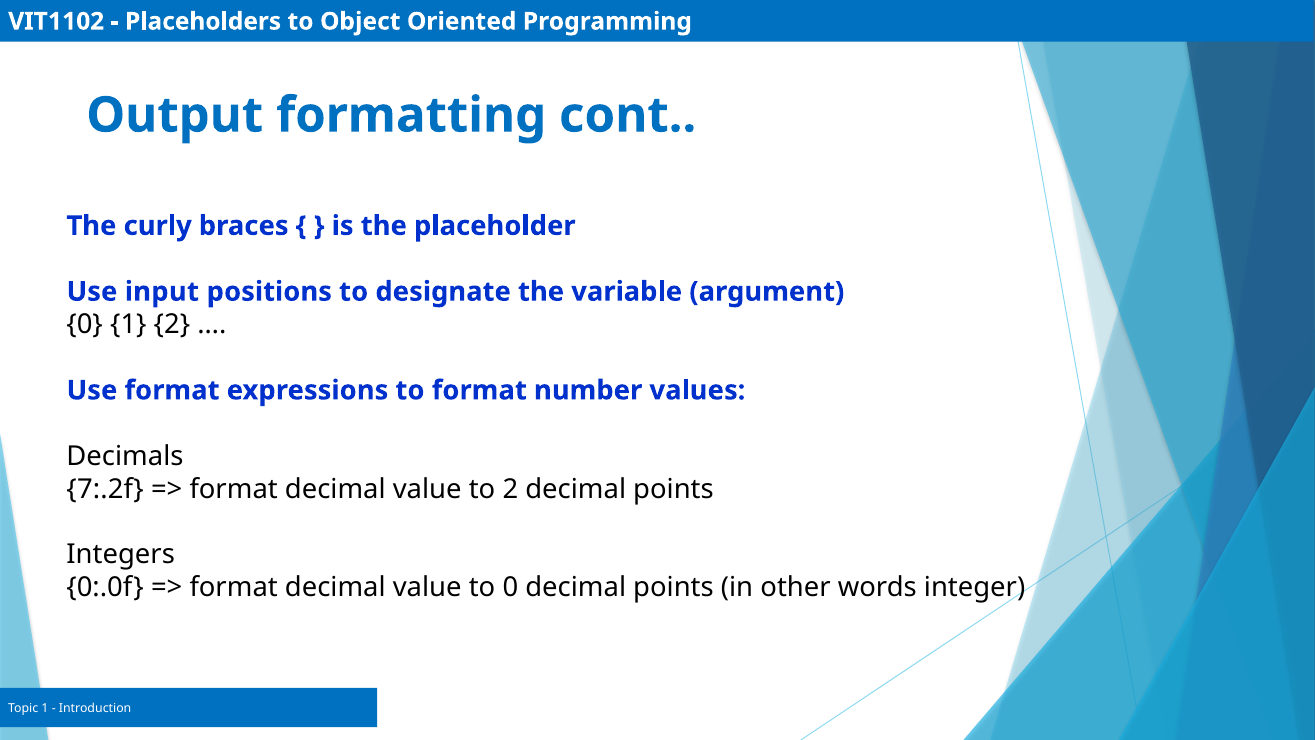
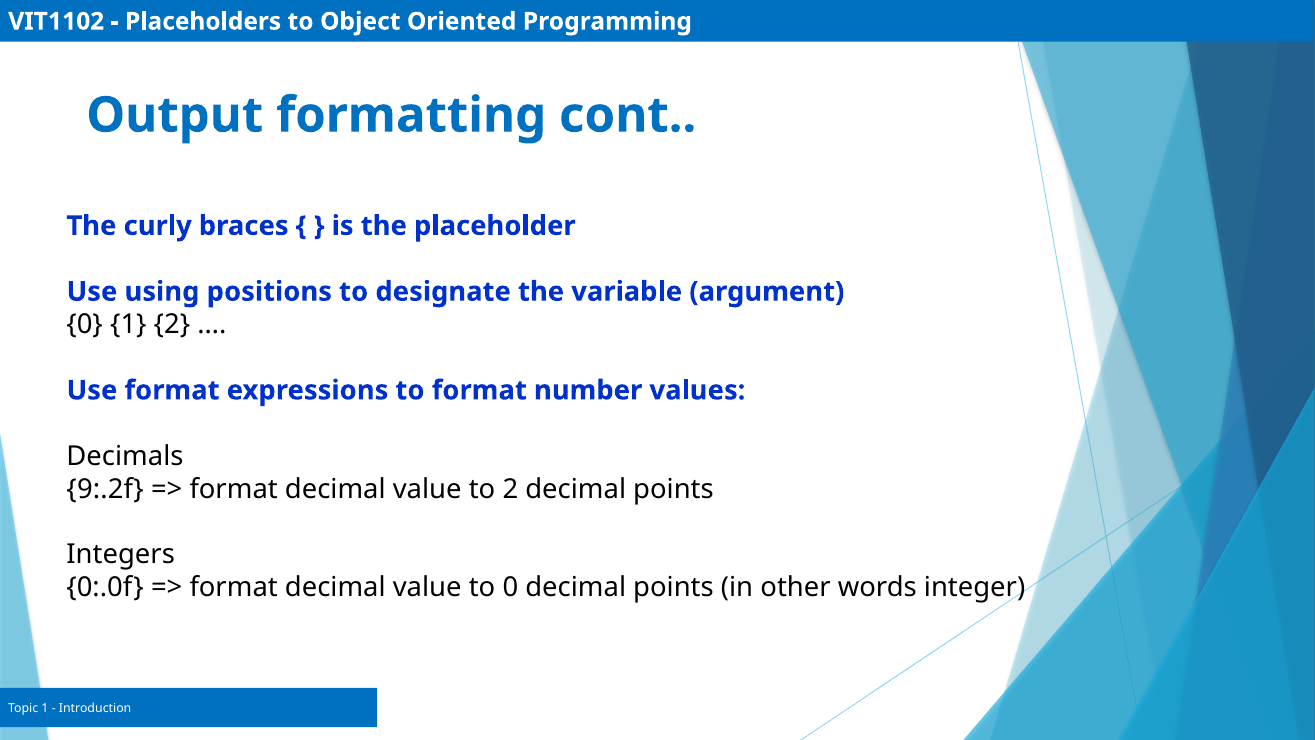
input: input -> using (162, 292)
7:.2f: 7:.2f -> 9:.2f (105, 489)
